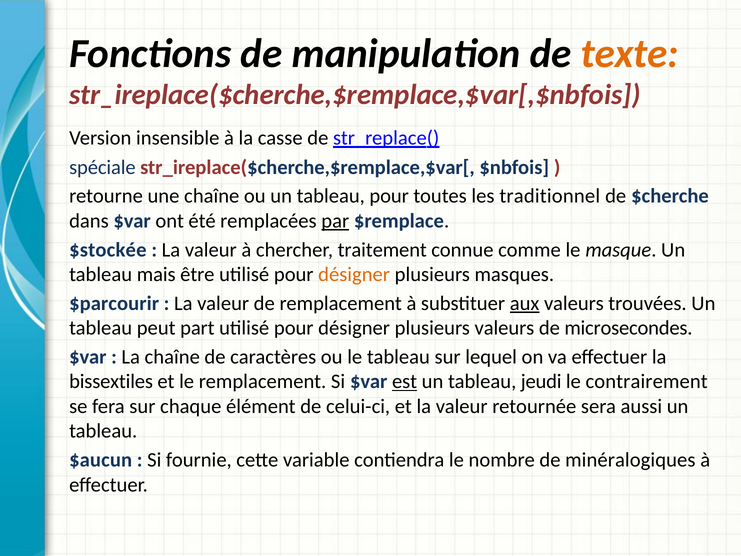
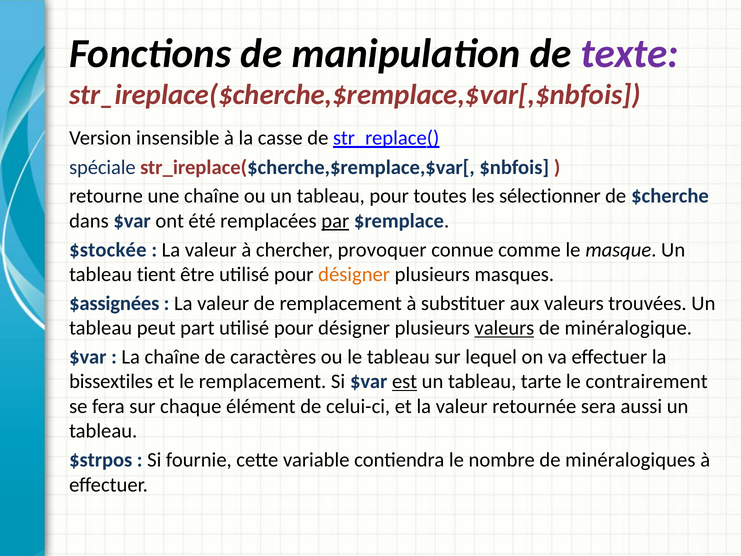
texte colour: orange -> purple (630, 54)
traditionnel: traditionnel -> sélectionner (550, 196)
traitement: traitement -> provoquer (382, 250)
mais: mais -> tient (156, 274)
$parcourir: $parcourir -> $assignées (114, 303)
aux underline: present -> none (525, 303)
valeurs underline: none -> present (504, 328)
microsecondes: microsecondes -> minéralogique (628, 328)
jeudi: jeudi -> tarte (541, 382)
$aucun: $aucun -> $strpos (101, 460)
